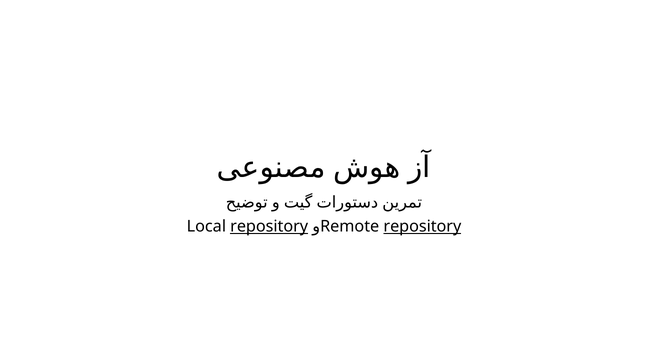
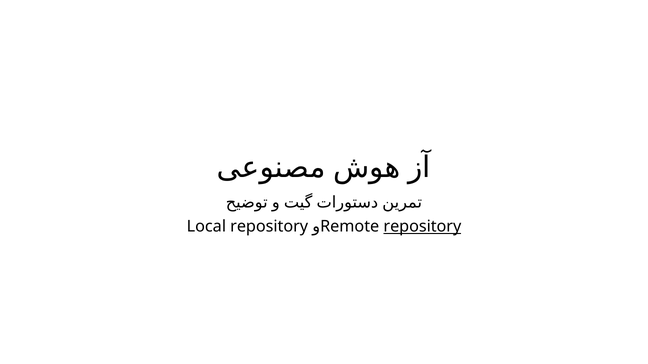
repository underline: present -> none (269, 227)
